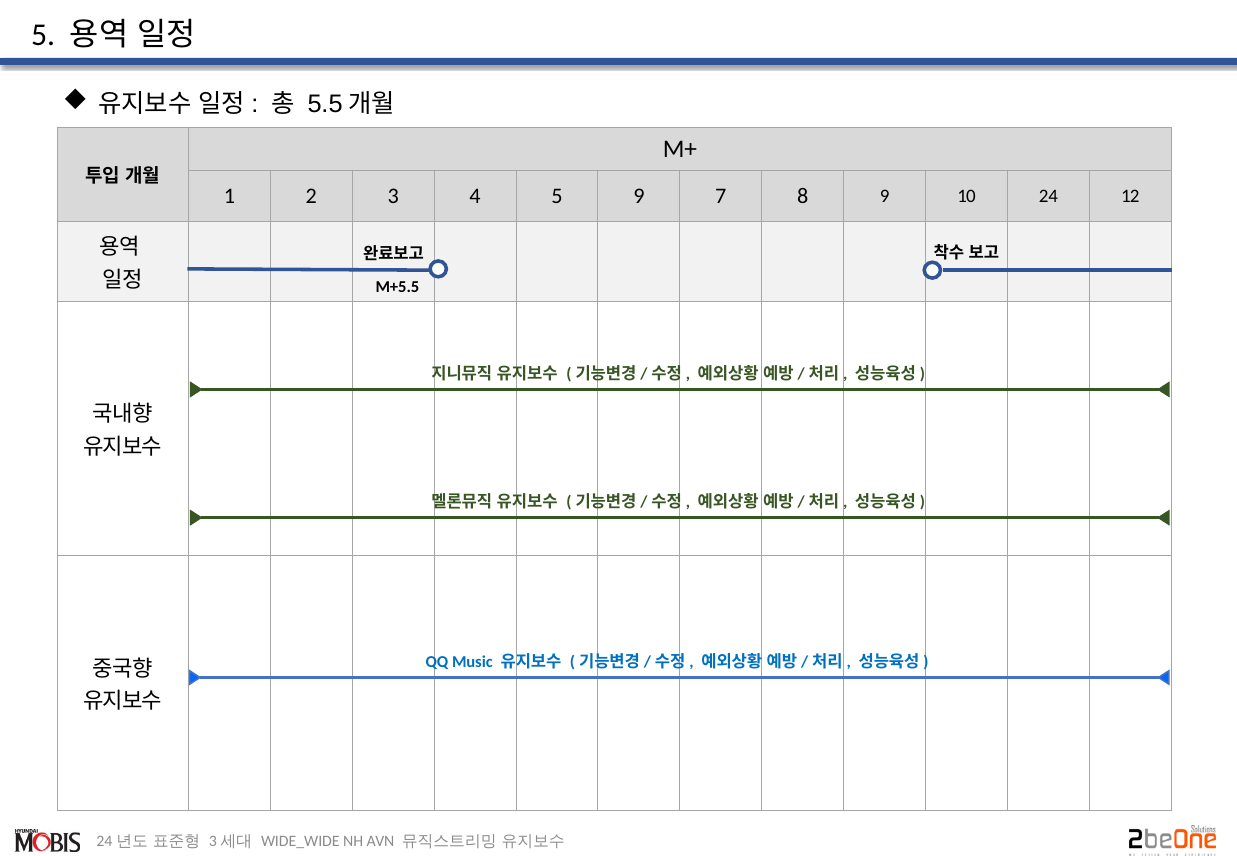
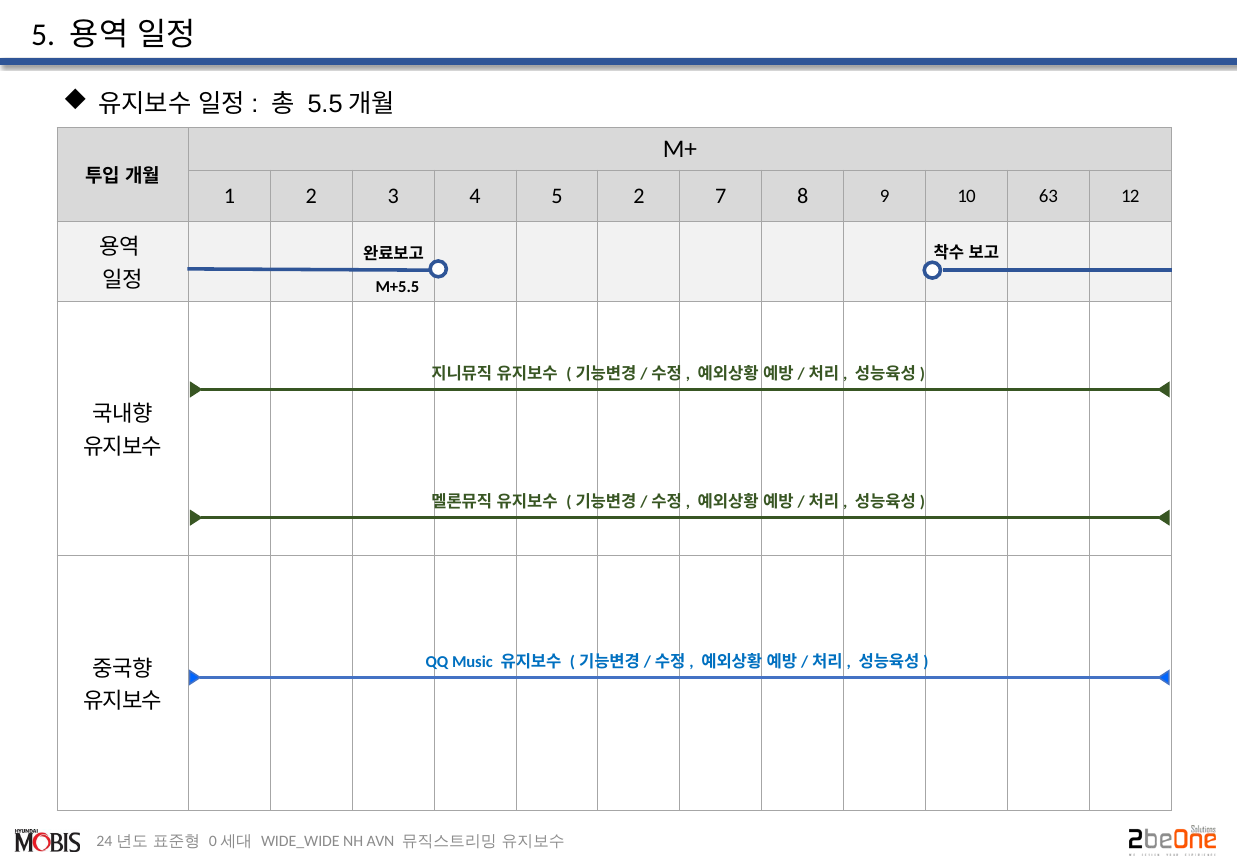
5 9: 9 -> 2 (639, 196)
10 24: 24 -> 63 (1049, 196)
3: 3 -> 0 (213, 842)
